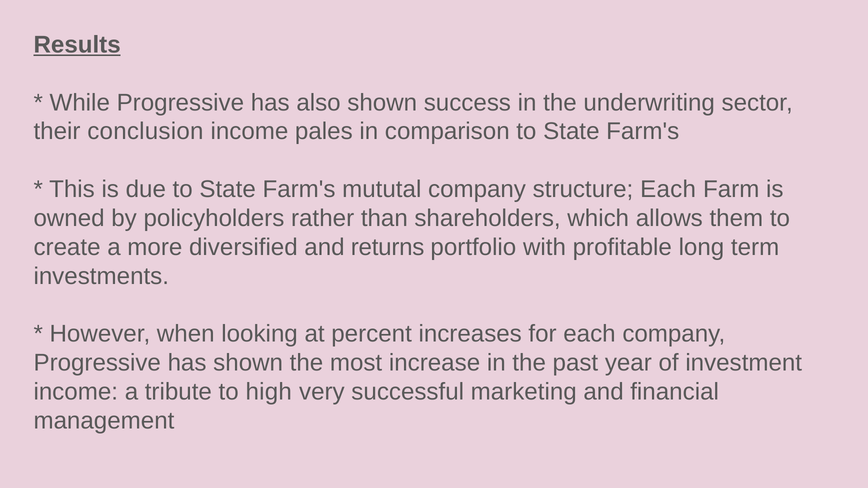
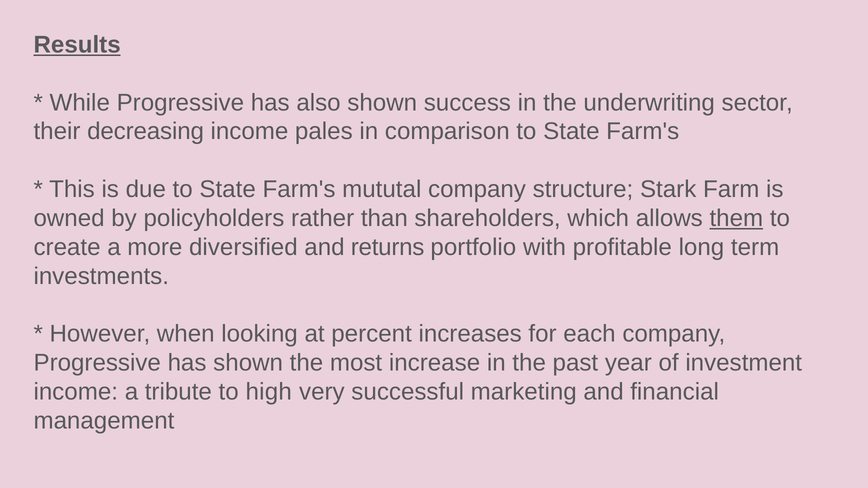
conclusion: conclusion -> decreasing (146, 132)
structure Each: Each -> Stark (668, 189)
them underline: none -> present (736, 218)
